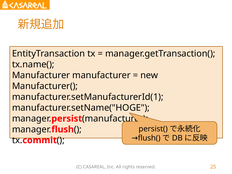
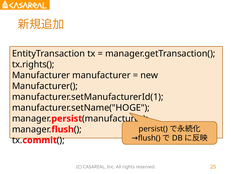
tx.name(: tx.name( -> tx.rights( (33, 64)
